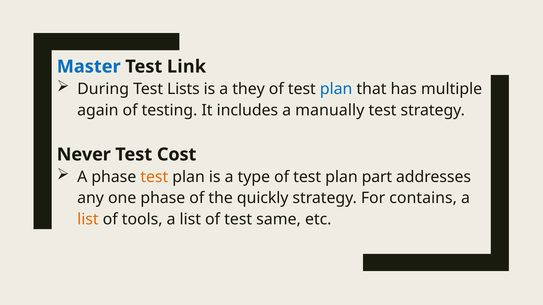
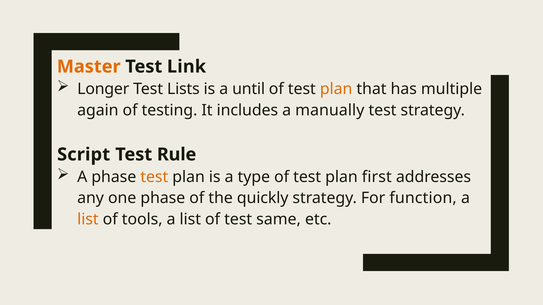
Master colour: blue -> orange (89, 67)
During: During -> Longer (103, 89)
they: they -> until (249, 89)
plan colour: blue -> orange (336, 89)
Never: Never -> Script (84, 155)
Cost: Cost -> Rule (177, 155)
part: part -> first (377, 177)
contains: contains -> function (423, 198)
